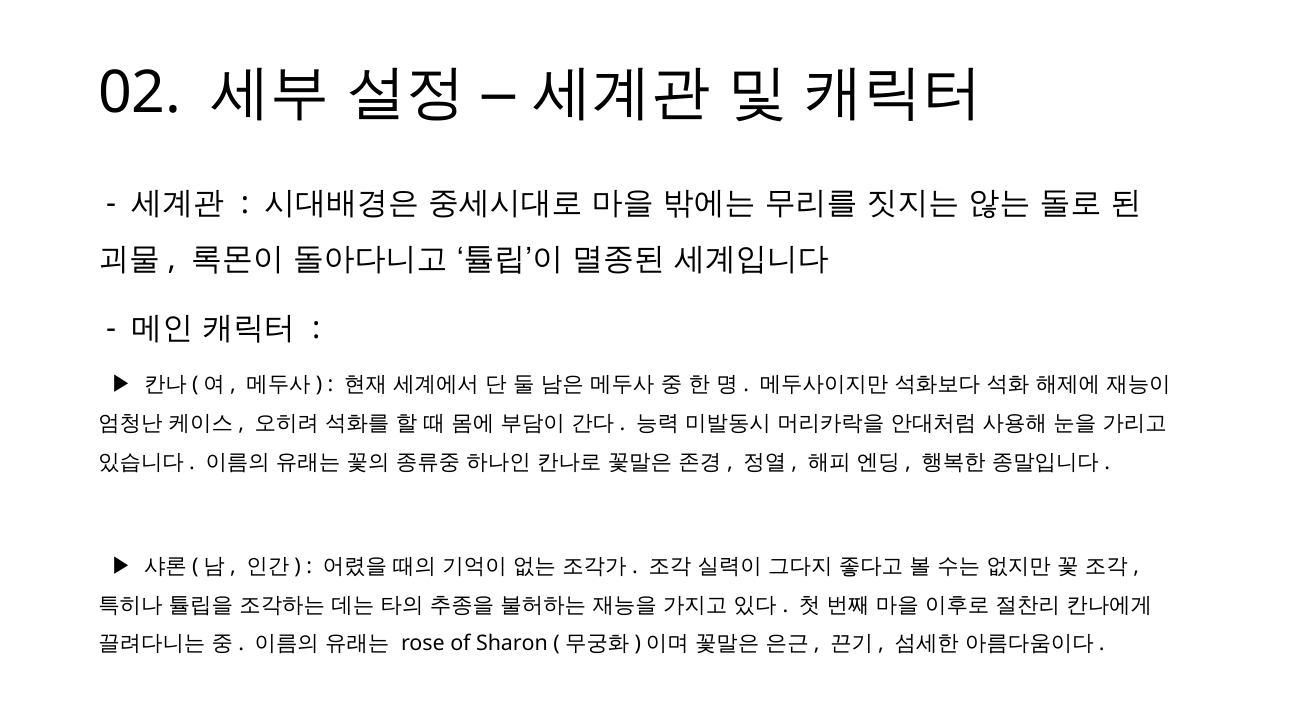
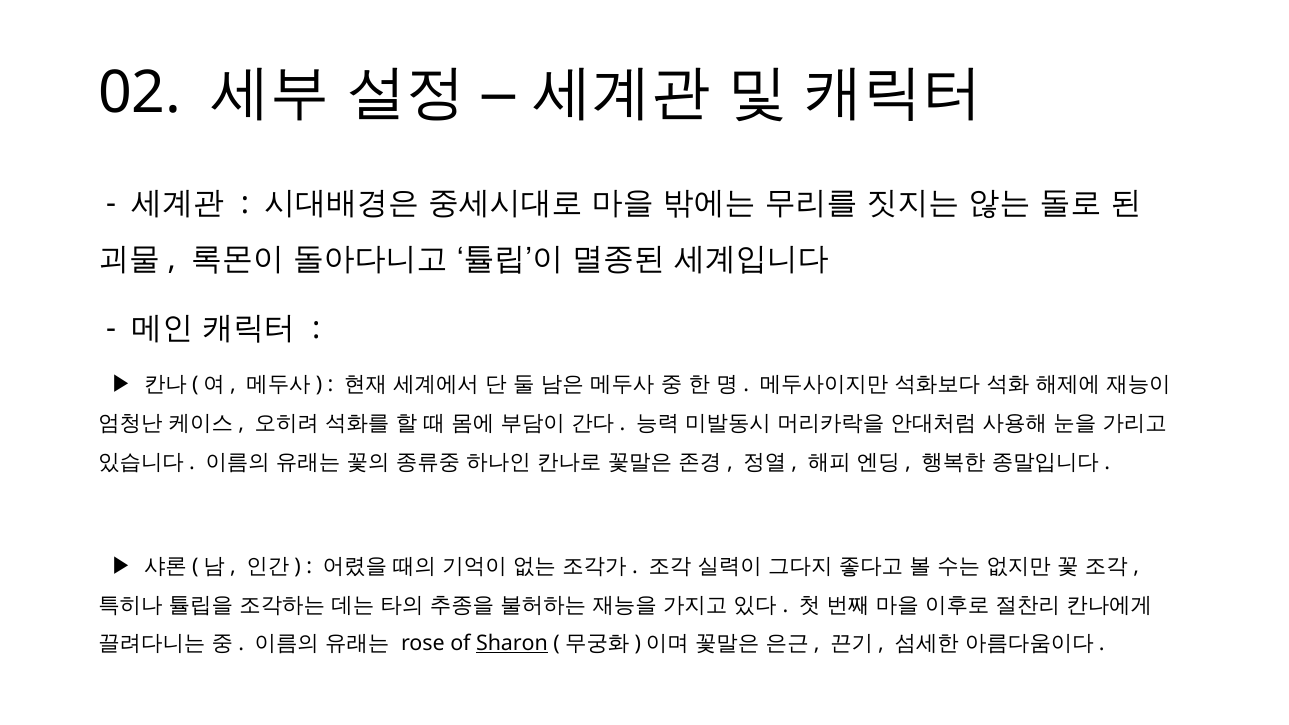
Sharon underline: none -> present (512, 644)
